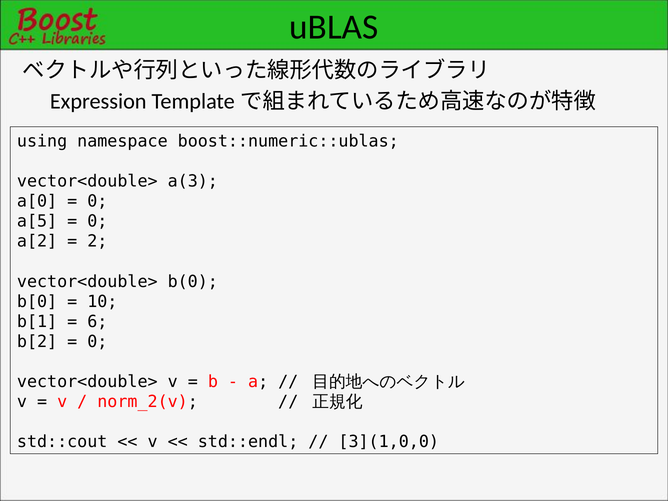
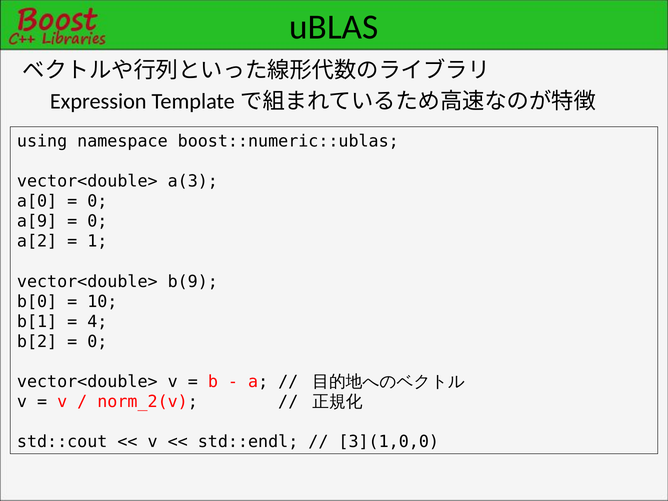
a[5: a[5 -> a[9 (37, 221)
2: 2 -> 1 (97, 241)
b(0: b(0 -> b(9 (193, 282)
6: 6 -> 4 (97, 322)
